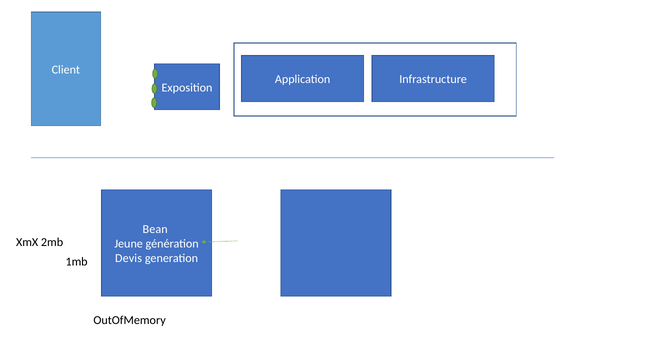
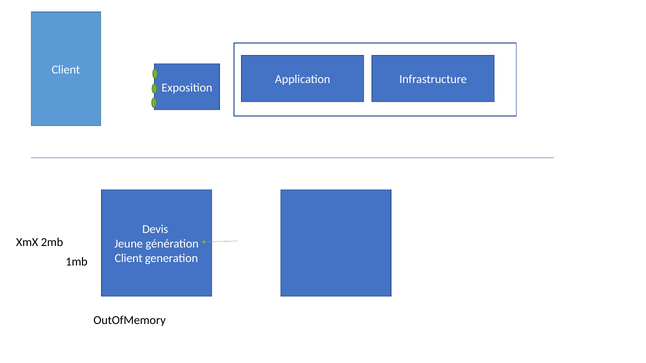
Bean: Bean -> Devis (155, 230)
Devis: Devis -> Client (129, 259)
